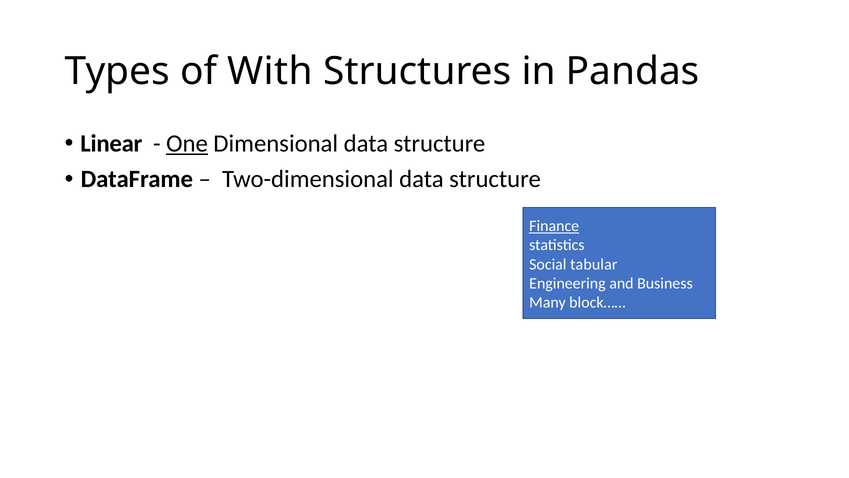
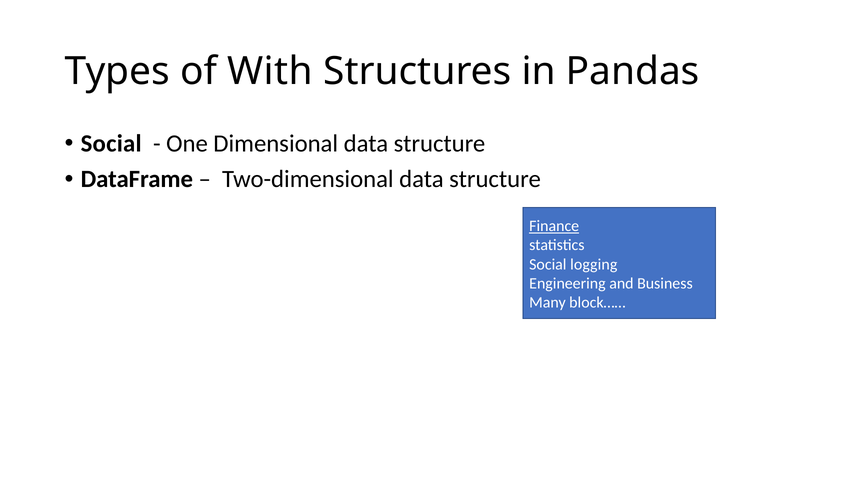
Linear: Linear -> Social (111, 144)
One underline: present -> none (187, 144)
tabular: tabular -> logging (594, 264)
